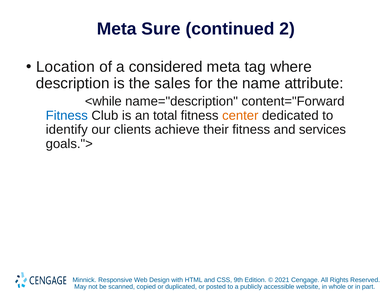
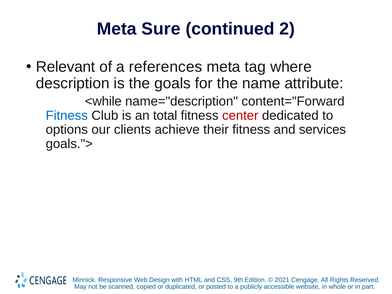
Location: Location -> Relevant (66, 67)
considered: considered -> references (166, 67)
sales: sales -> goals (173, 83)
center colour: orange -> red (240, 116)
identify: identify -> options (67, 130)
